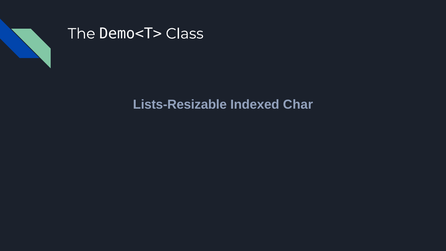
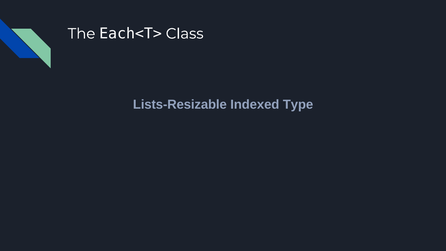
Demo<T>: Demo<T> -> Each<T> (131, 34)
Char: Char -> Type (298, 105)
